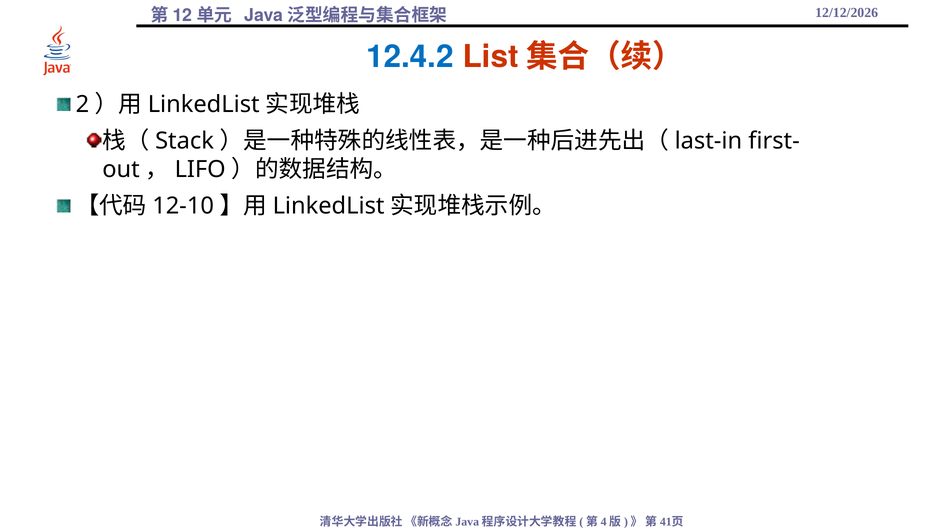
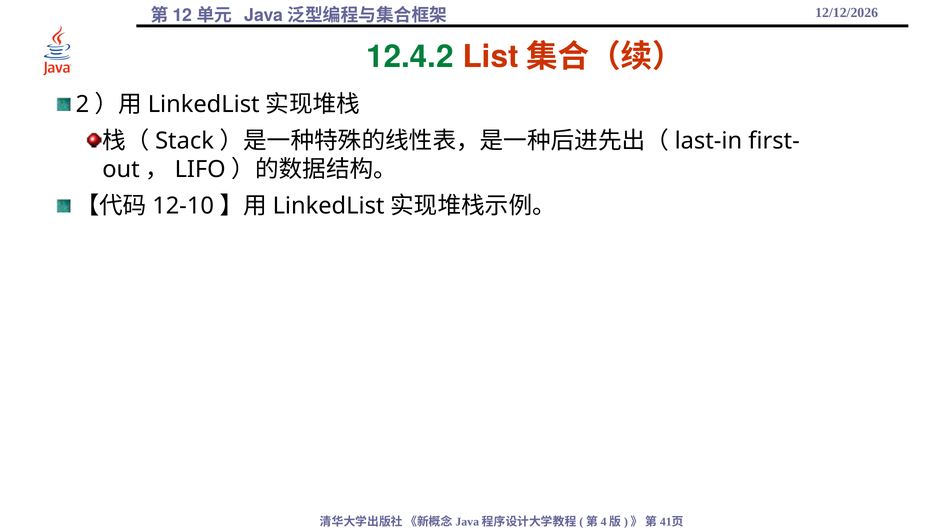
12.4.2 colour: blue -> green (410, 57)
